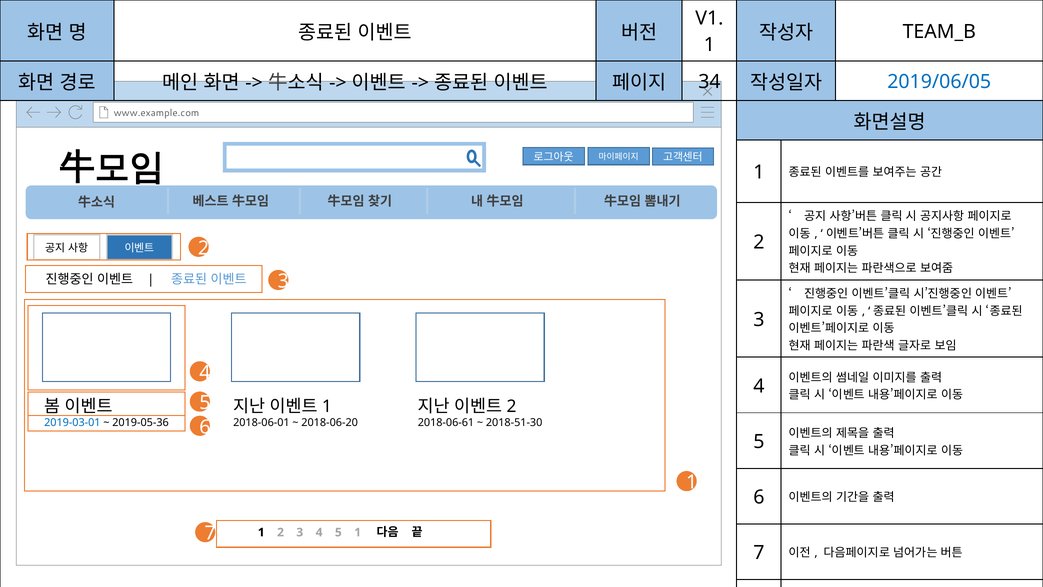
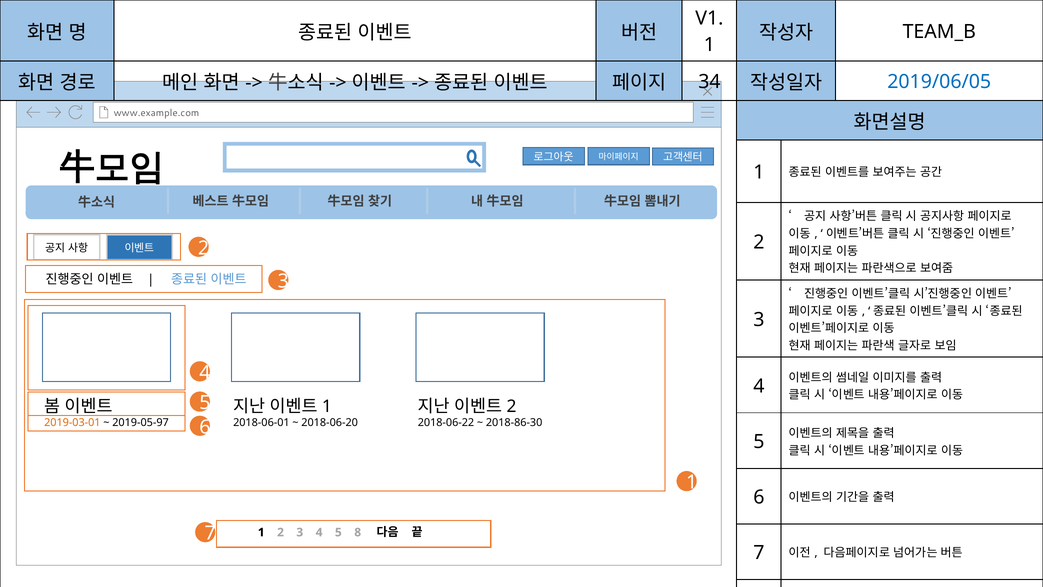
2019-03-01 colour: blue -> orange (72, 423)
2019-05-36: 2019-05-36 -> 2019-05-97 (141, 423)
2018-06-61: 2018-06-61 -> 2018-06-22 (446, 423)
2018-51-30: 2018-51-30 -> 2018-86-30 (514, 423)
5 1: 1 -> 8 (358, 532)
